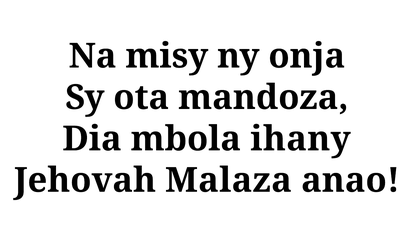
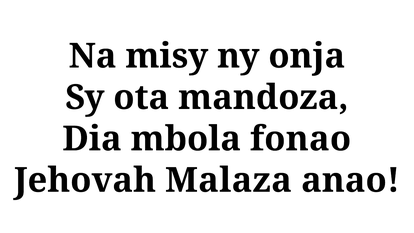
ihany: ihany -> fonao (301, 139)
